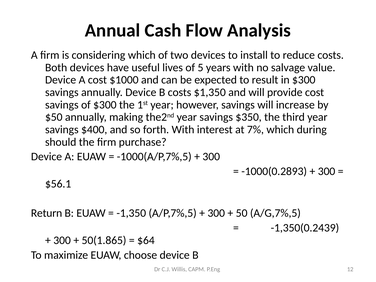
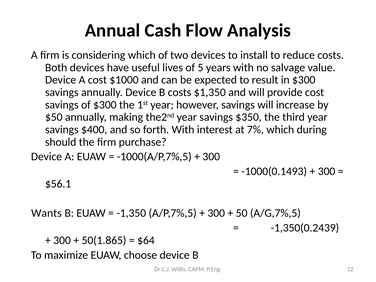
-1000(0.2893: -1000(0.2893 -> -1000(0.1493 (274, 171)
Return: Return -> Wants (46, 213)
